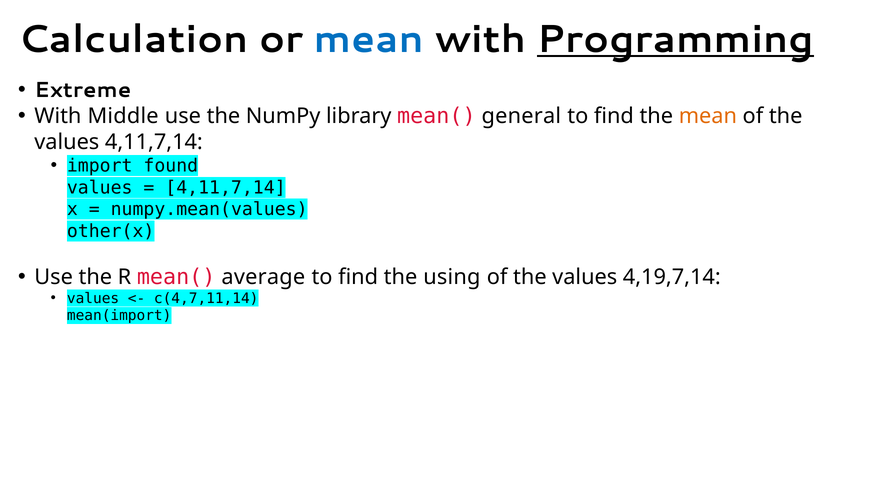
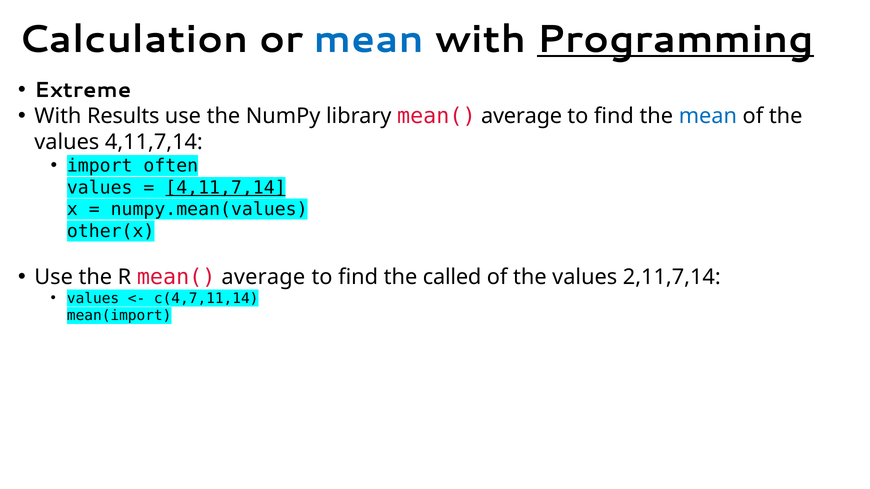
Middle: Middle -> Results (123, 116)
library mean( general: general -> average (522, 116)
mean colour: orange -> blue (708, 116)
found: found -> often (171, 166)
4,11,7,14 underline: none -> present (226, 188)
using: using -> called (452, 277)
4,19,7,14: 4,19,7,14 -> 2,11,7,14 (672, 277)
